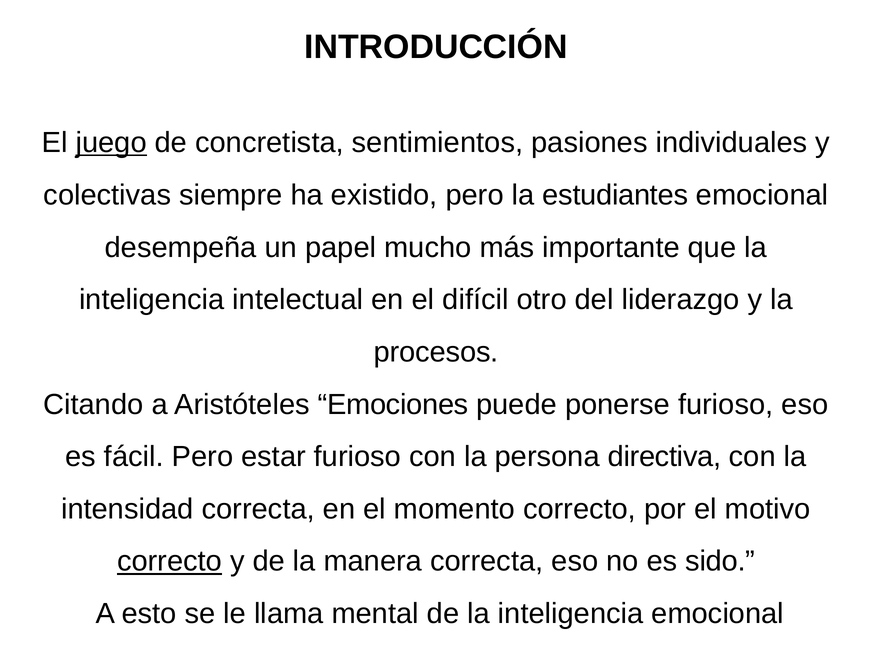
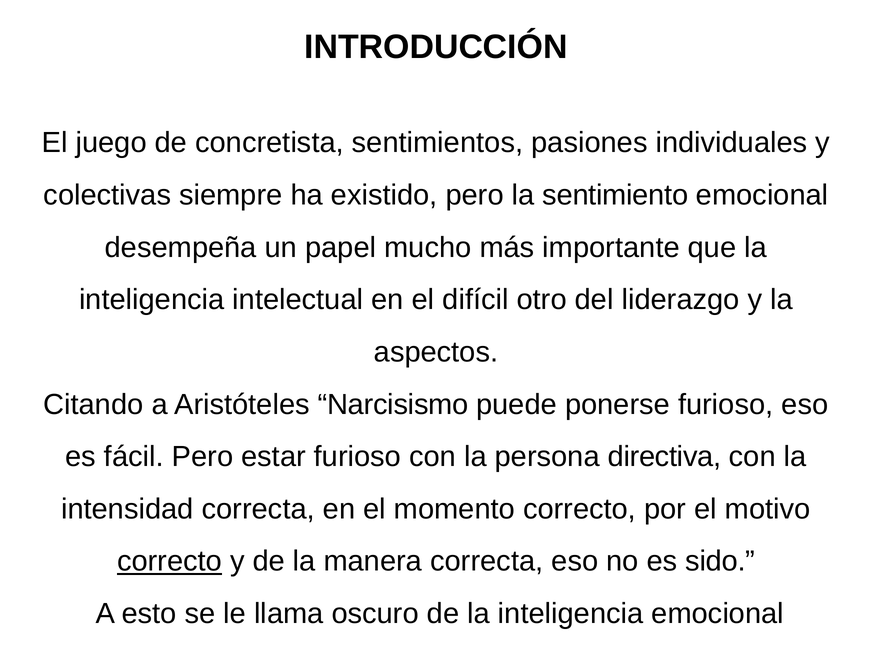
juego underline: present -> none (111, 143)
estudiantes: estudiantes -> sentimiento (615, 195)
procesos: procesos -> aspectos (436, 352)
Emociones: Emociones -> Narcisismo (393, 404)
mental: mental -> oscuro (375, 614)
